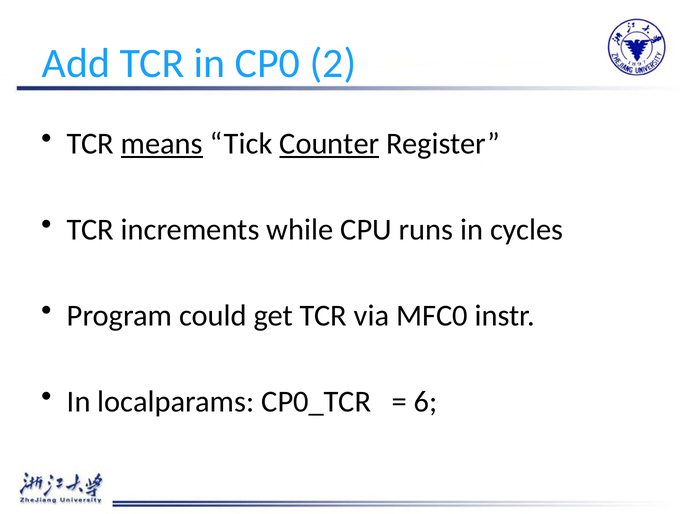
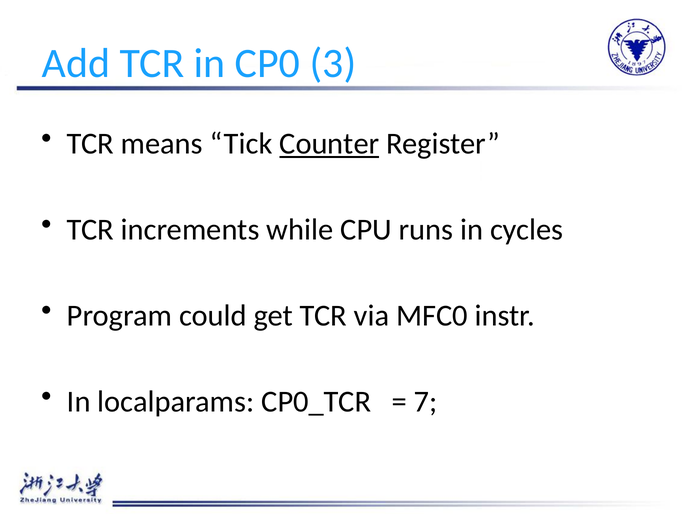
2: 2 -> 3 (333, 64)
means underline: present -> none (162, 144)
6: 6 -> 7 (426, 402)
